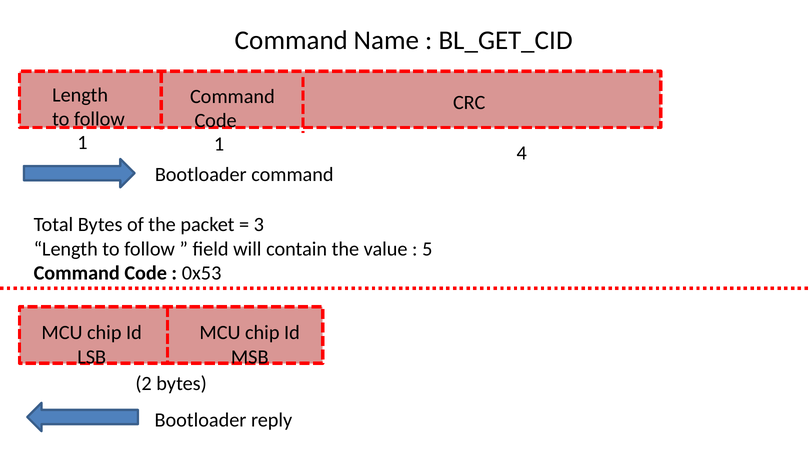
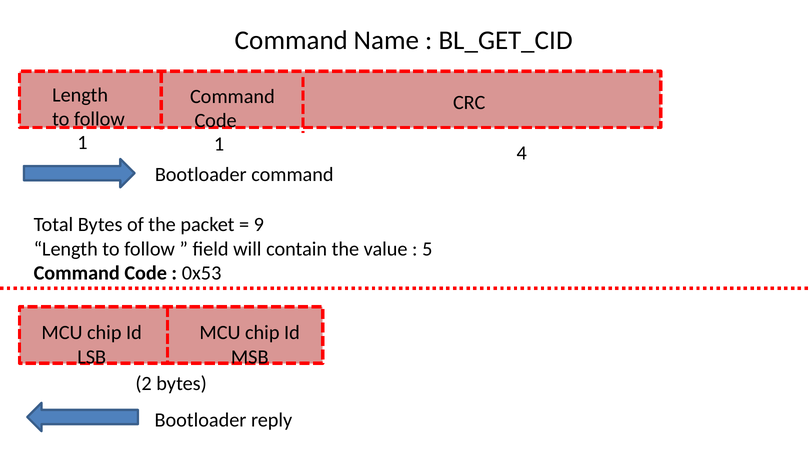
3: 3 -> 9 (259, 225)
